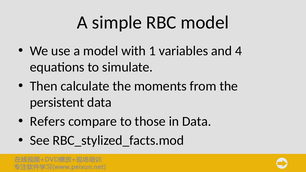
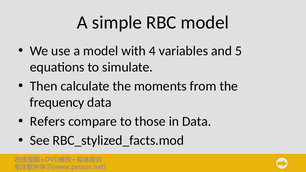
1: 1 -> 4 (152, 51)
4: 4 -> 5 (239, 51)
persistent: persistent -> frequency (57, 103)
